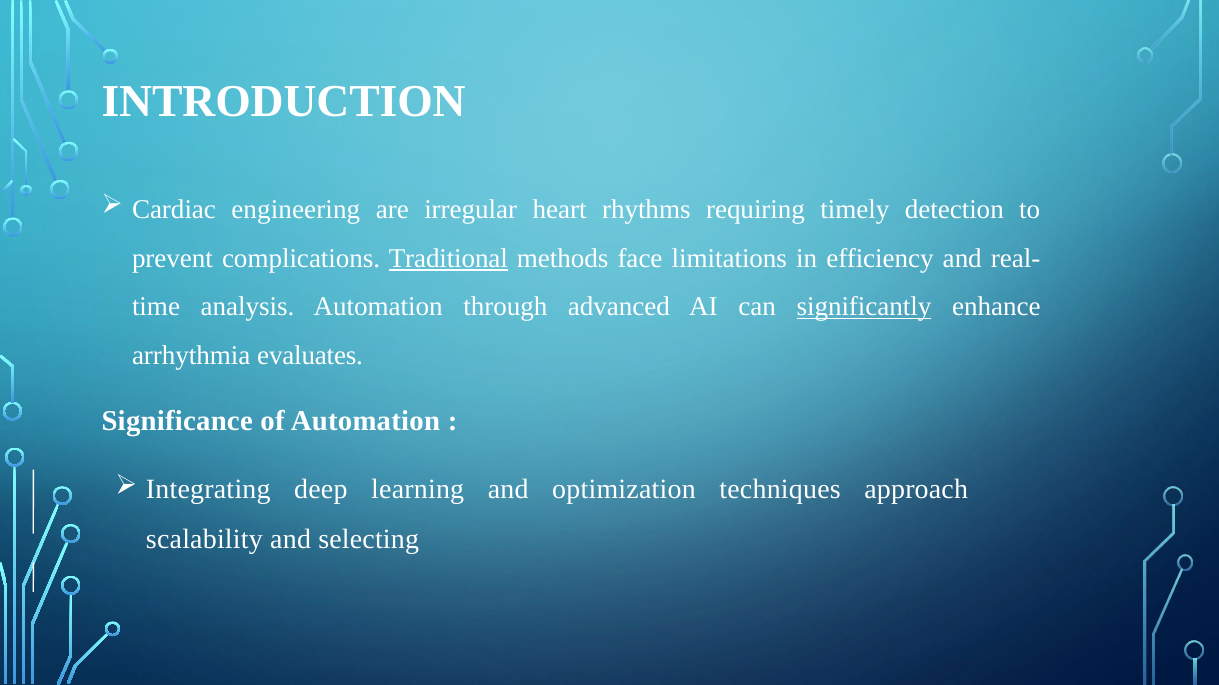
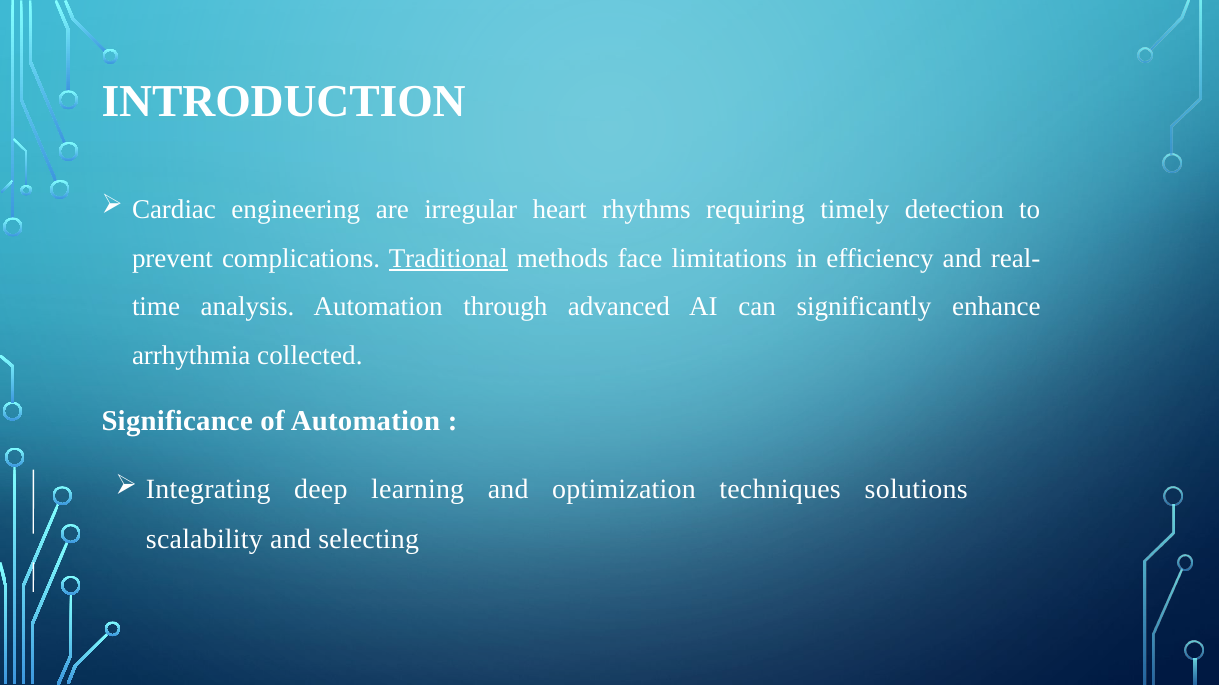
significantly underline: present -> none (864, 307)
evaluates: evaluates -> collected (310, 356)
approach: approach -> solutions (916, 490)
